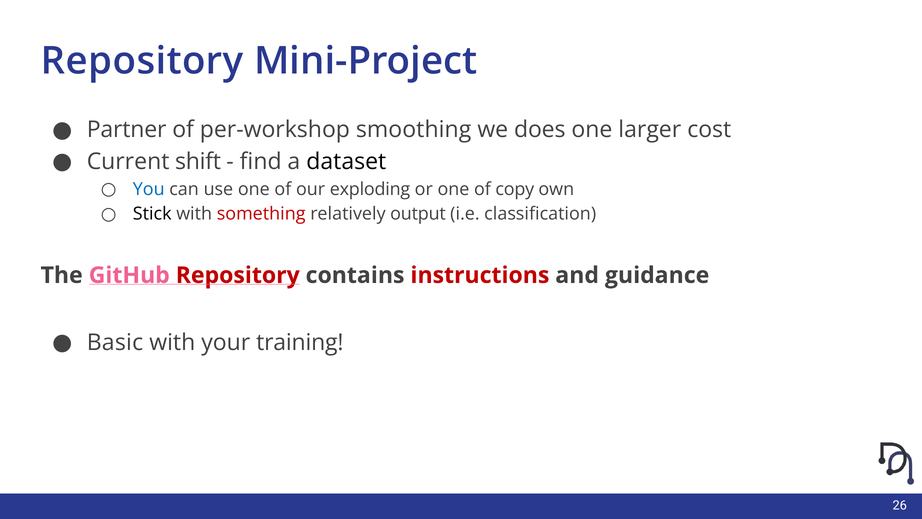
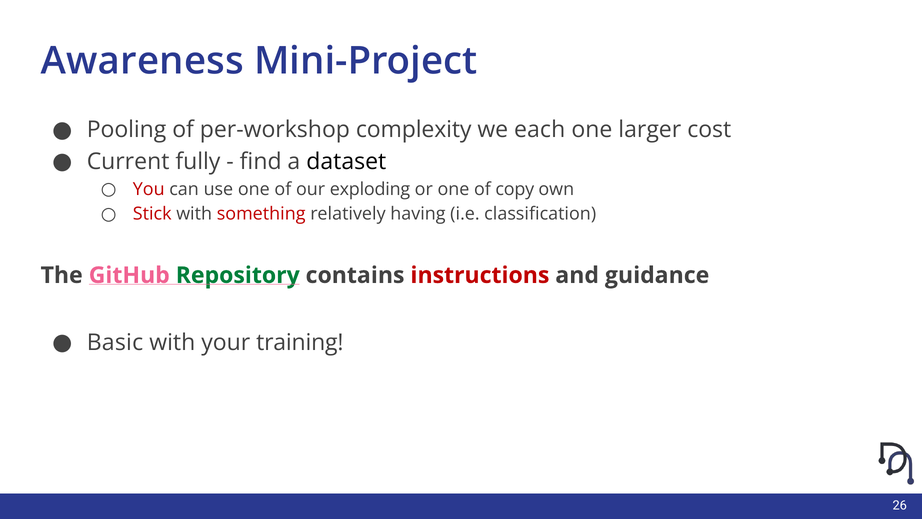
Repository: Repository -> Awareness (142, 61)
Partner: Partner -> Pooling (127, 130)
smoothing: smoothing -> complexity (414, 130)
does: does -> each (540, 130)
shift: shift -> fully (198, 162)
You colour: blue -> red (149, 189)
Stick colour: black -> red (152, 214)
output: output -> having (418, 214)
Repository colour: red -> green (238, 275)
